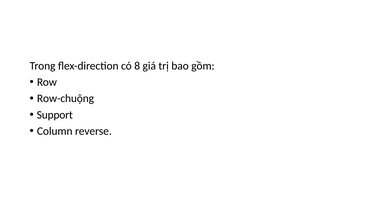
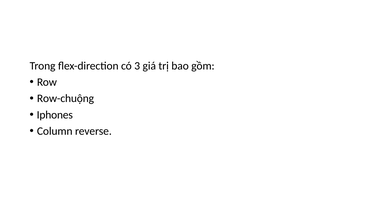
8: 8 -> 3 (137, 66)
Support: Support -> Iphones (55, 115)
